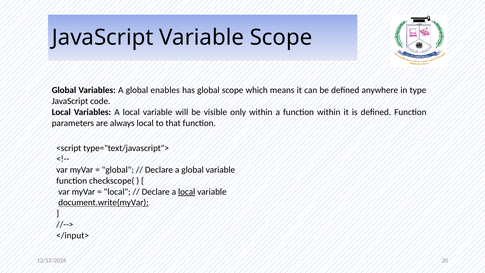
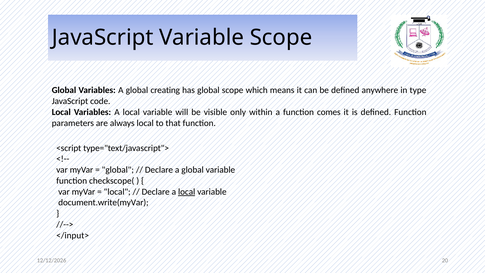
enables: enables -> creating (165, 90)
function within: within -> comes (329, 112)
document.write(myVar underline: present -> none (103, 203)
